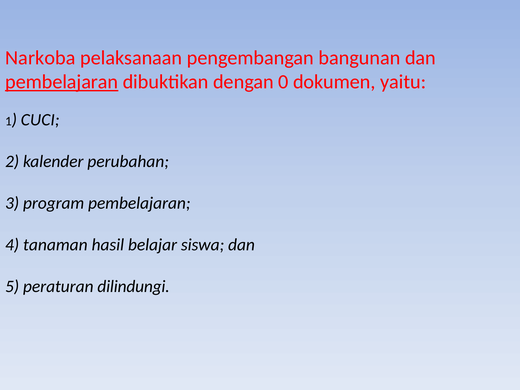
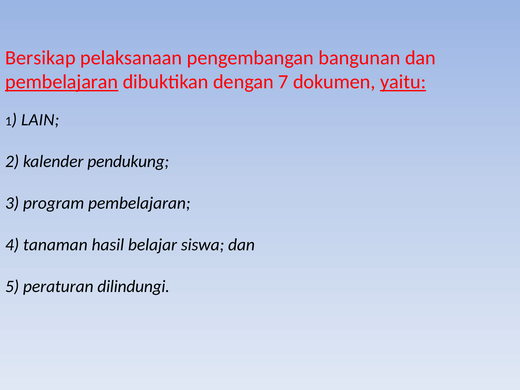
Narkoba: Narkoba -> Bersikap (40, 58)
0: 0 -> 7 (283, 82)
yaitu underline: none -> present (403, 82)
CUCI: CUCI -> LAIN (40, 120)
perubahan: perubahan -> pendukung (128, 162)
